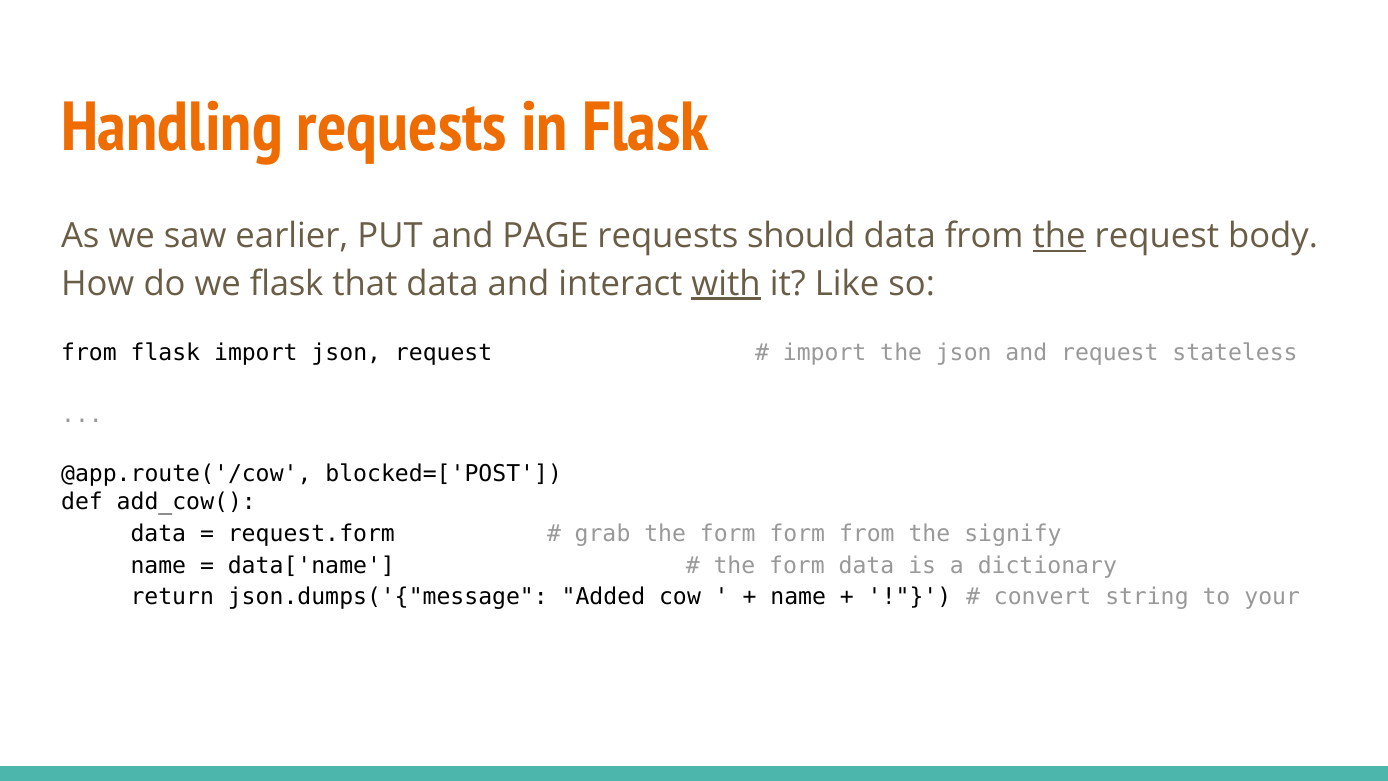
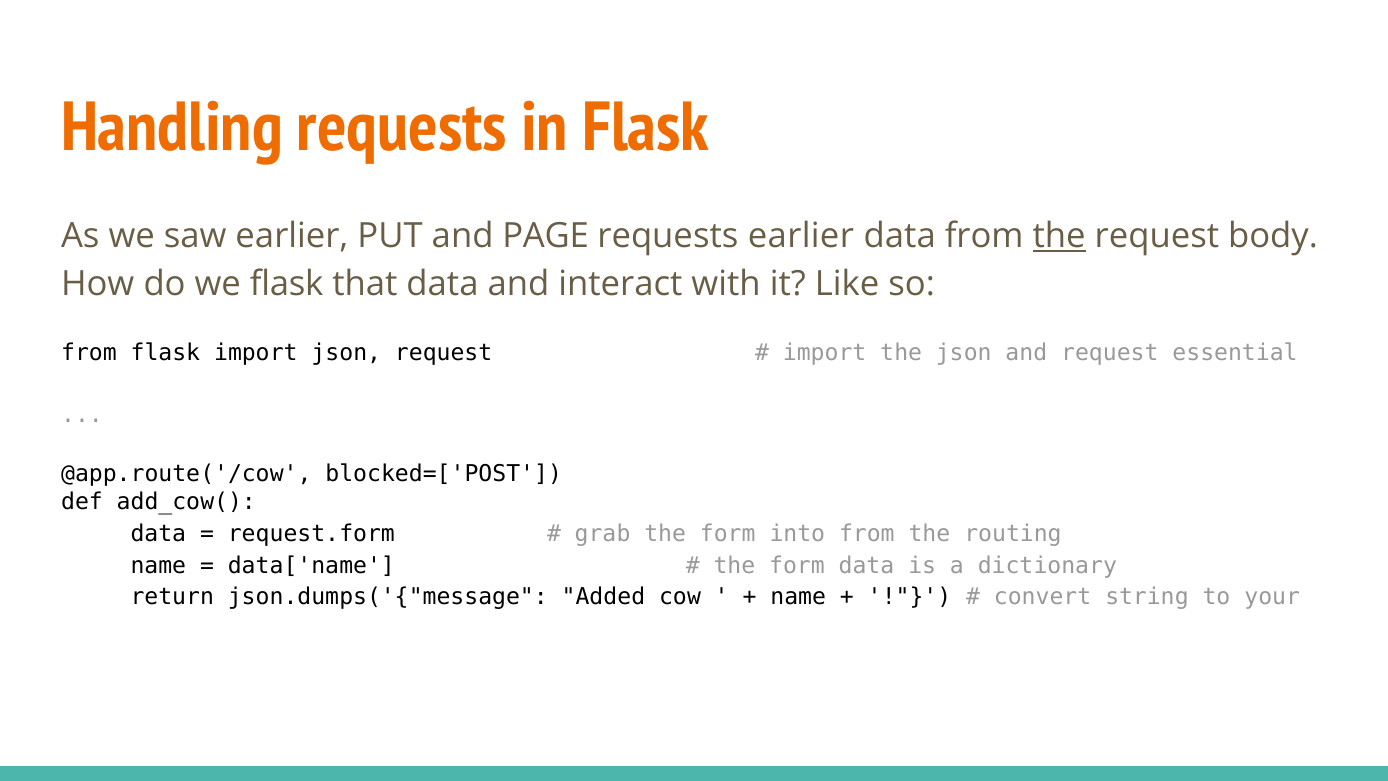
requests should: should -> earlier (801, 236)
with underline: present -> none (726, 283)
stateless: stateless -> essential (1235, 352)
form form: form -> into (797, 533)
signify: signify -> routing (1013, 533)
